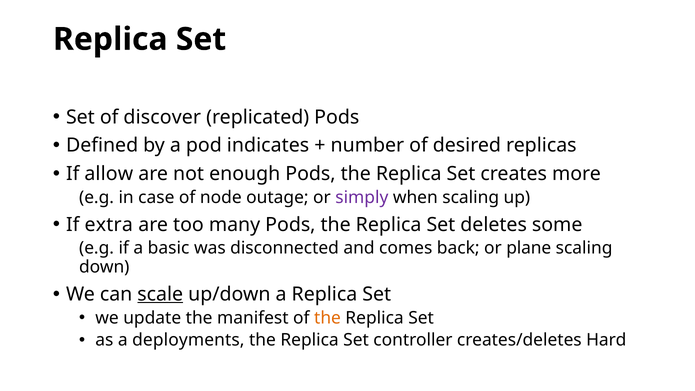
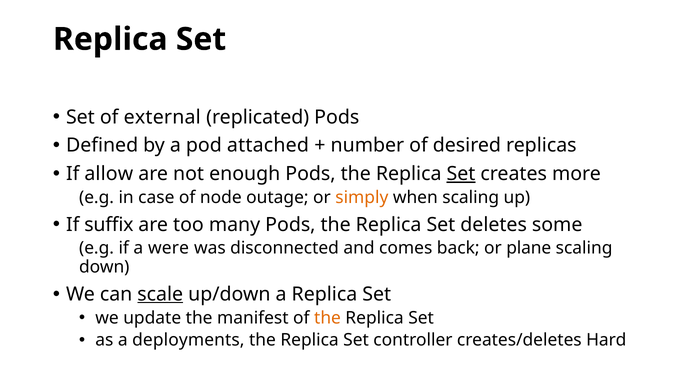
discover: discover -> external (162, 117)
indicates: indicates -> attached (268, 146)
Set underline: none -> present (461, 174)
simply colour: purple -> orange (362, 197)
extra: extra -> suffix (109, 225)
basic: basic -> were (169, 248)
